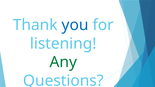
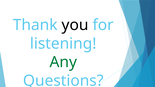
you colour: blue -> black (75, 25)
